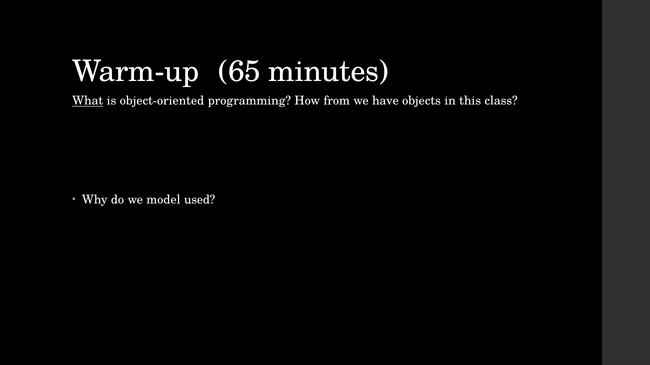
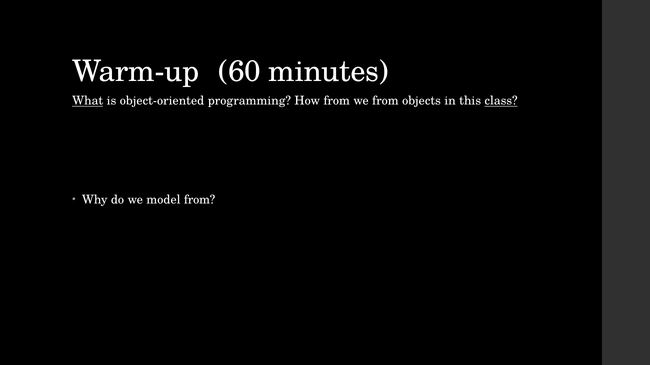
65: 65 -> 60 (240, 71)
we have: have -> from (385, 101)
class underline: none -> present (501, 101)
model used: used -> from (200, 200)
